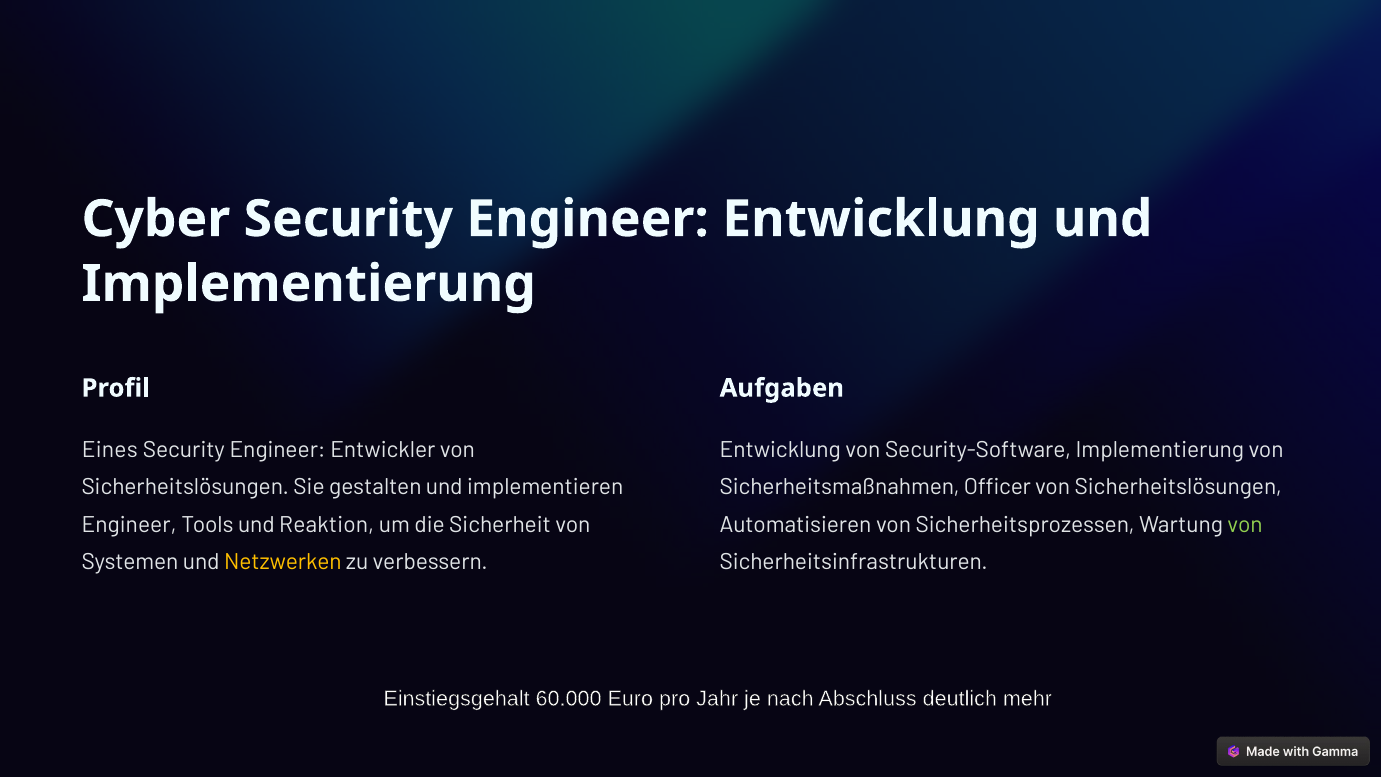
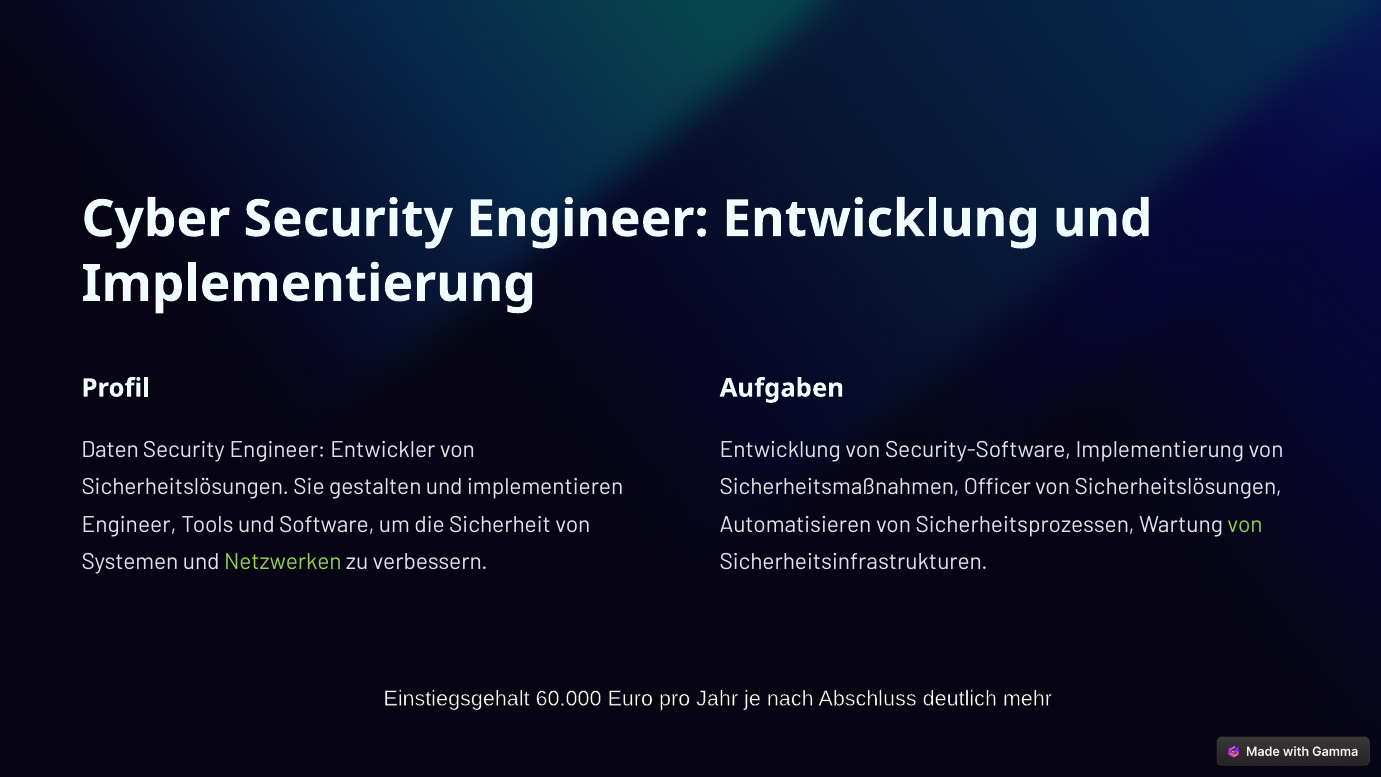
Eines: Eines -> Daten (110, 450)
Reaktion: Reaktion -> Software (327, 524)
Netzwerken colour: yellow -> light green (283, 562)
